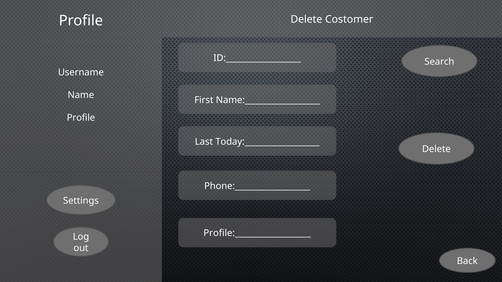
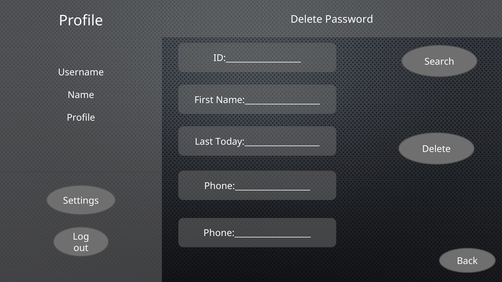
Costomer: Costomer -> Password (349, 19)
Profile:__________________: Profile:__________________ -> Phone:__________________ (257, 234)
